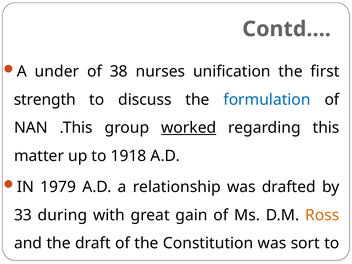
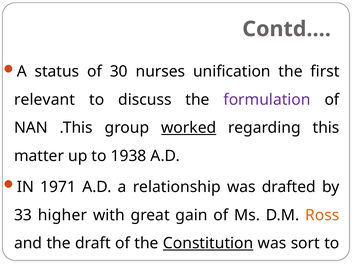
under: under -> status (57, 71)
38: 38 -> 30 (119, 71)
strength: strength -> relevant (45, 100)
formulation colour: blue -> purple (267, 100)
1918: 1918 -> 1938 (129, 156)
1979: 1979 -> 1971 (58, 187)
during: during -> higher (62, 215)
Constitution underline: none -> present (208, 243)
